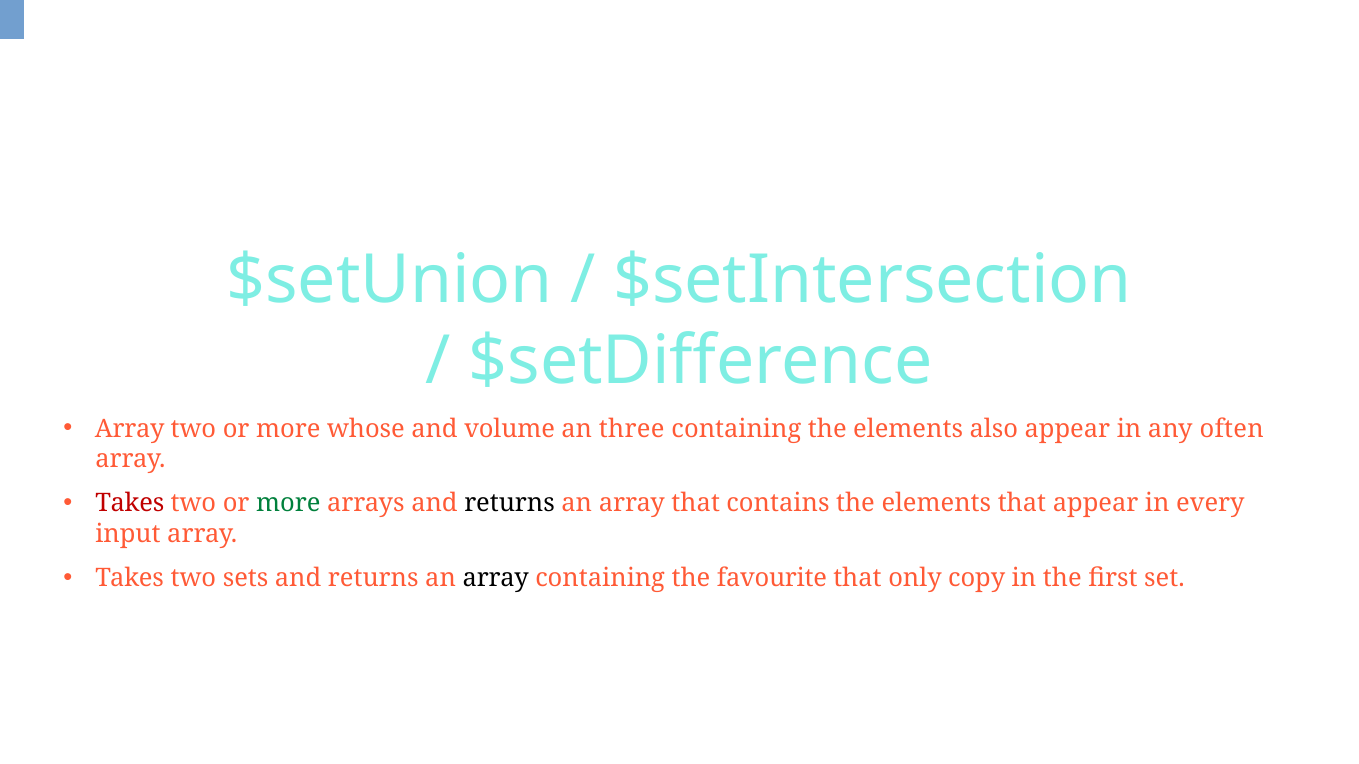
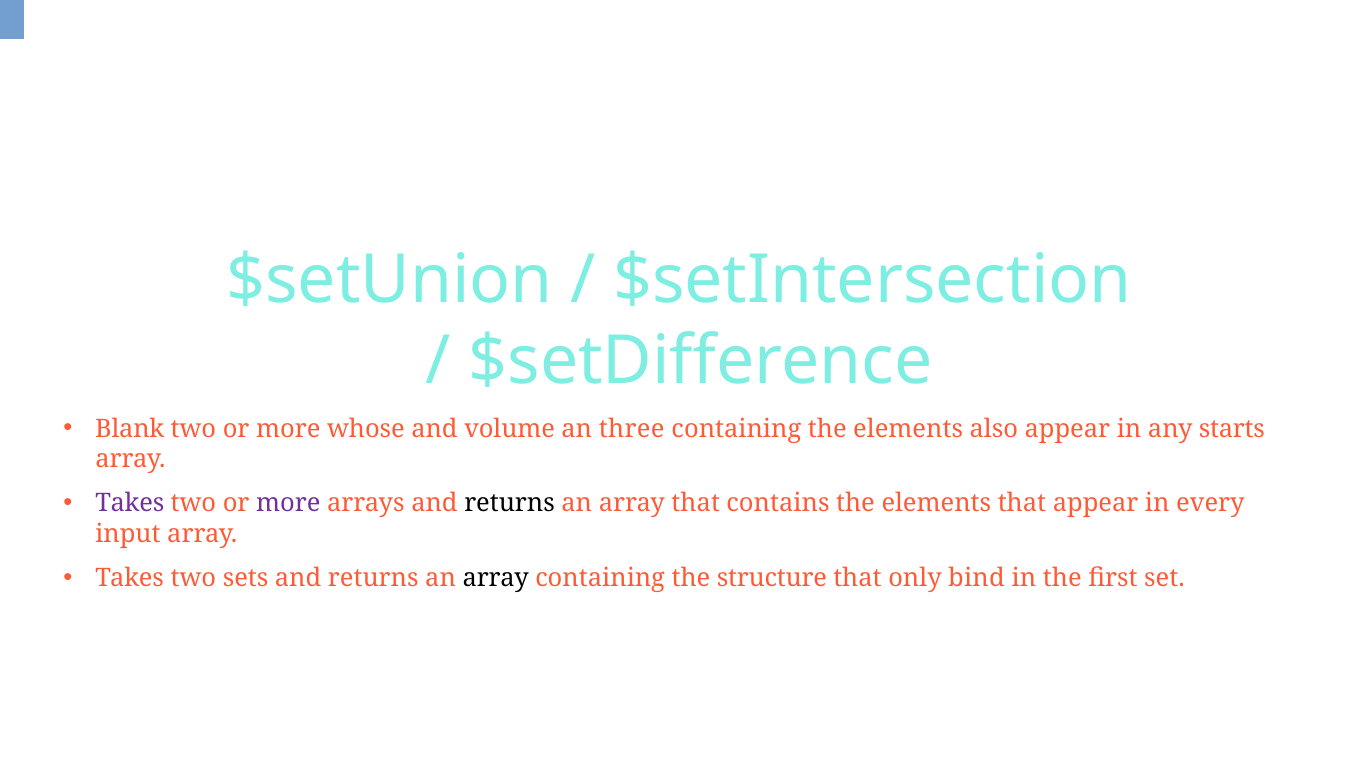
Array: Array -> Blank (130, 429)
often: often -> starts (1232, 429)
Takes colour: red -> purple (130, 504)
more colour: green -> purple (288, 504)
favourite: favourite -> structure (772, 578)
copy: copy -> bind (977, 578)
